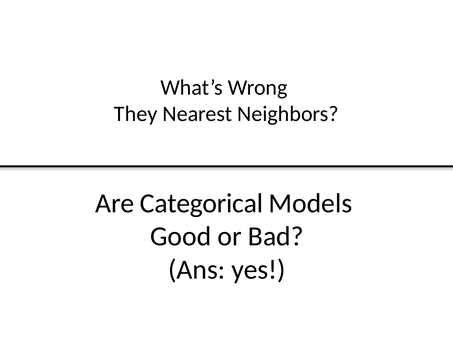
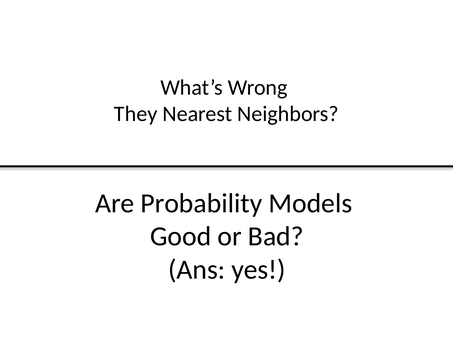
Categorical: Categorical -> Probability (201, 203)
